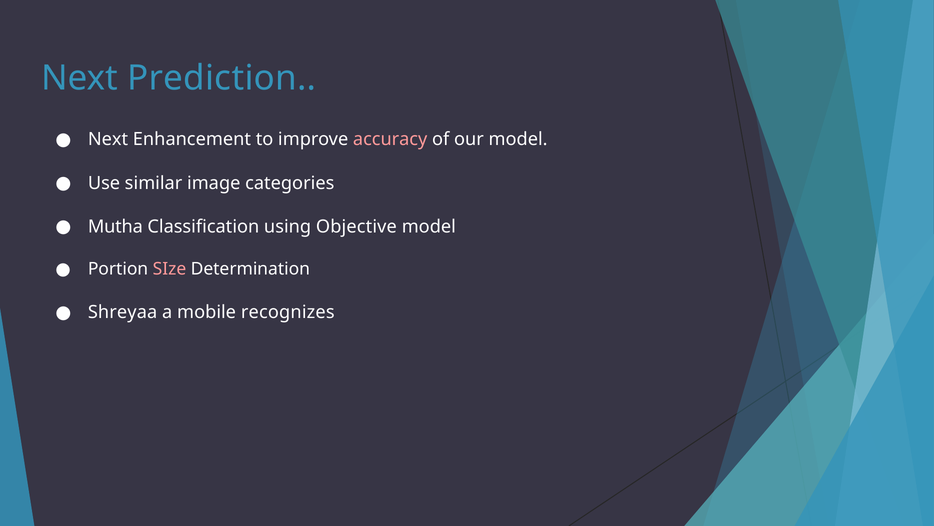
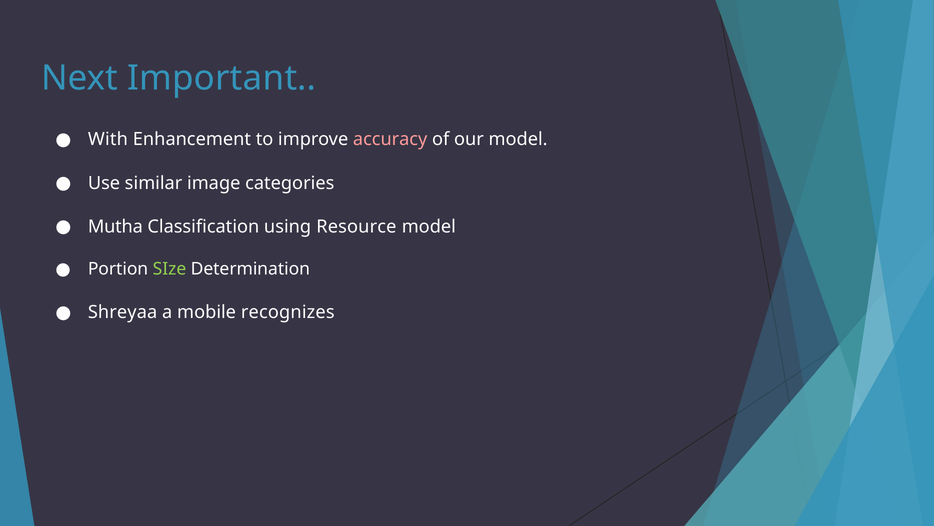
Prediction: Prediction -> Important (222, 78)
Next: Next -> With (108, 139)
Objective: Objective -> Resource (356, 226)
SIze colour: pink -> light green (169, 269)
